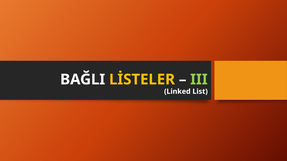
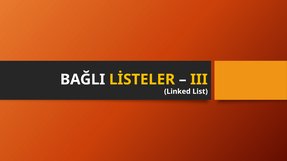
III colour: light green -> yellow (199, 80)
